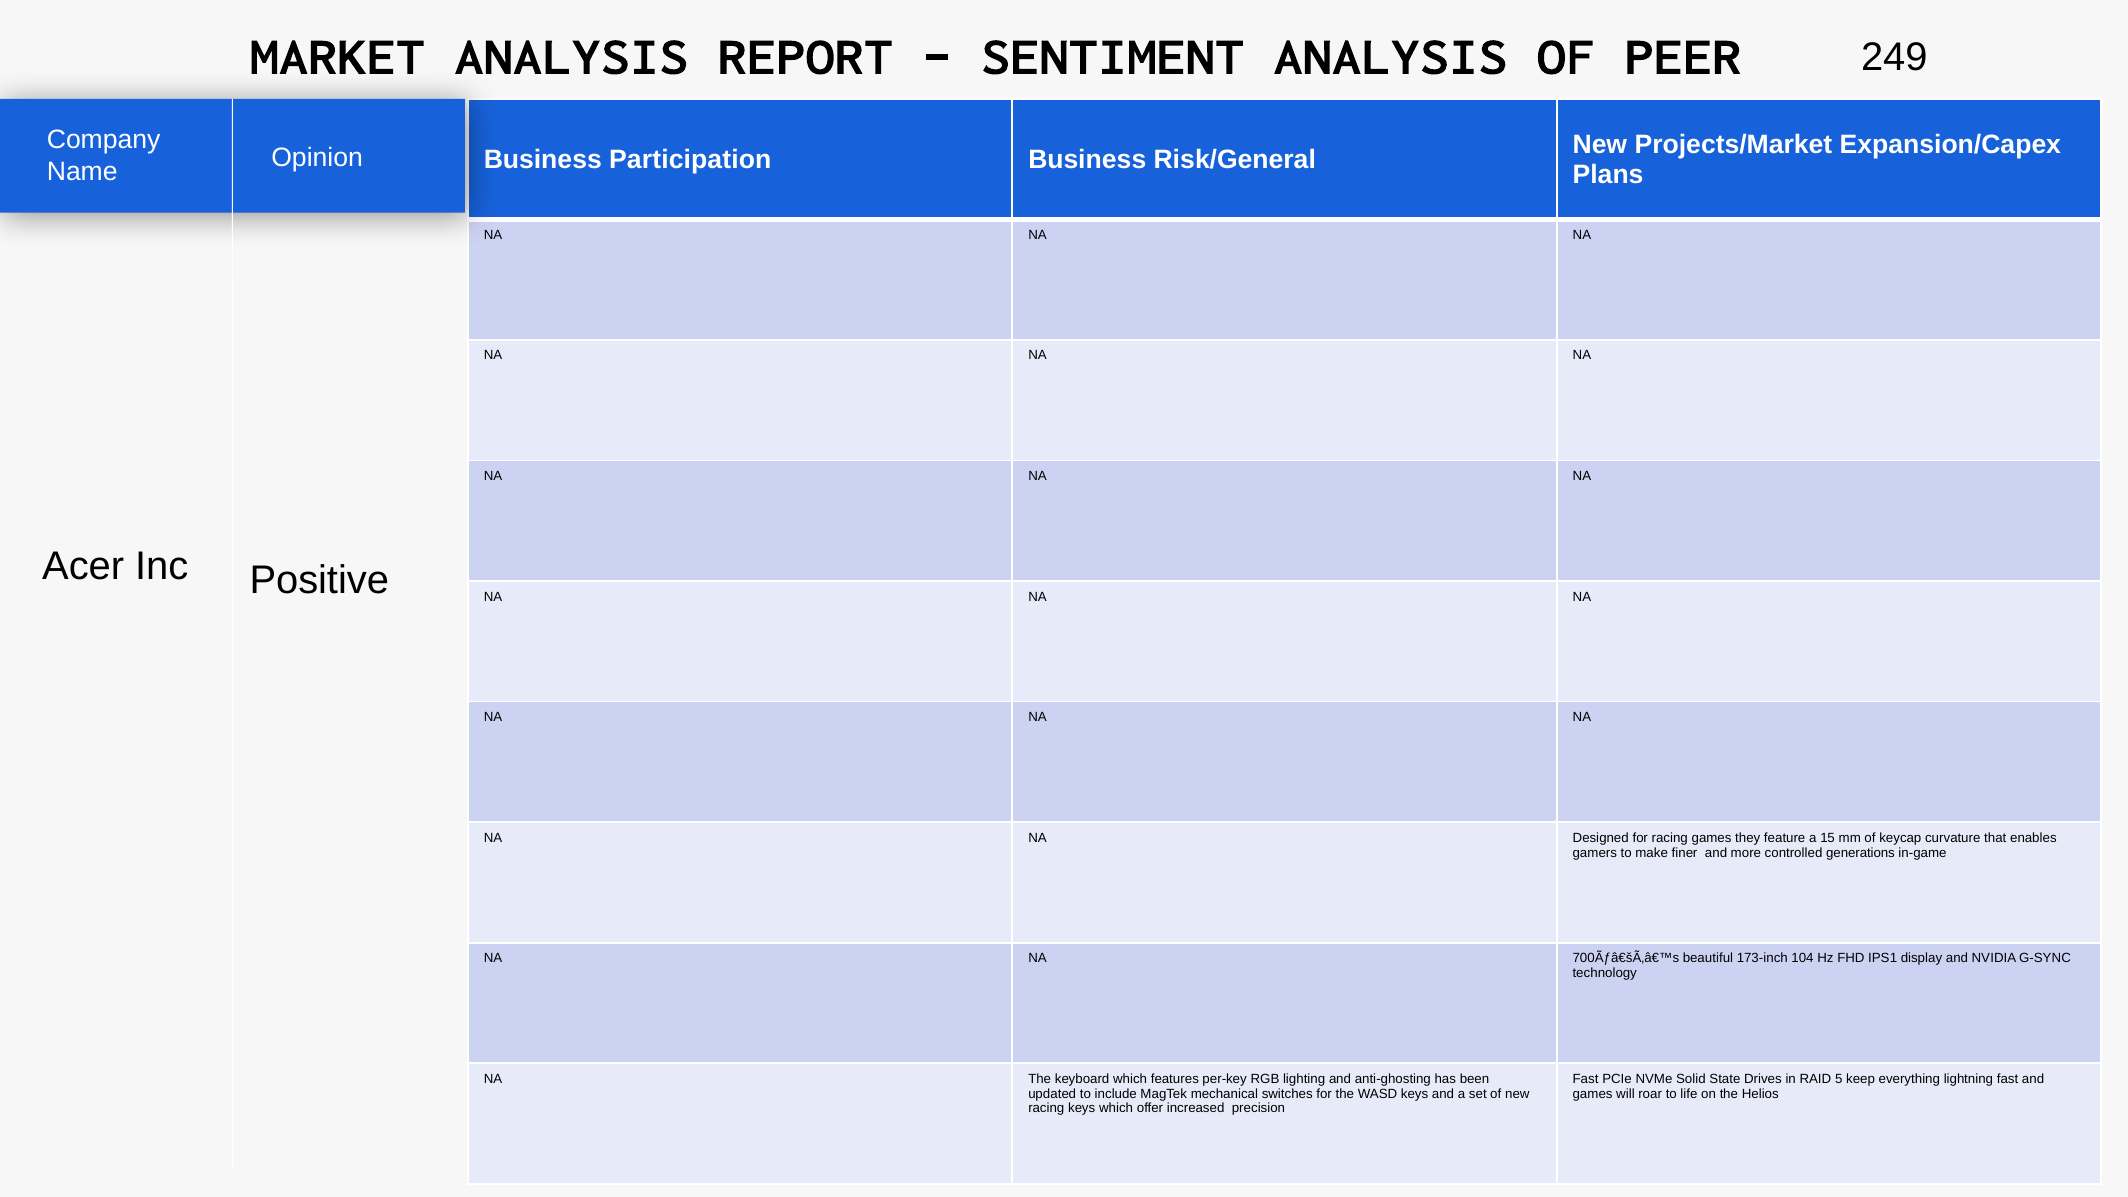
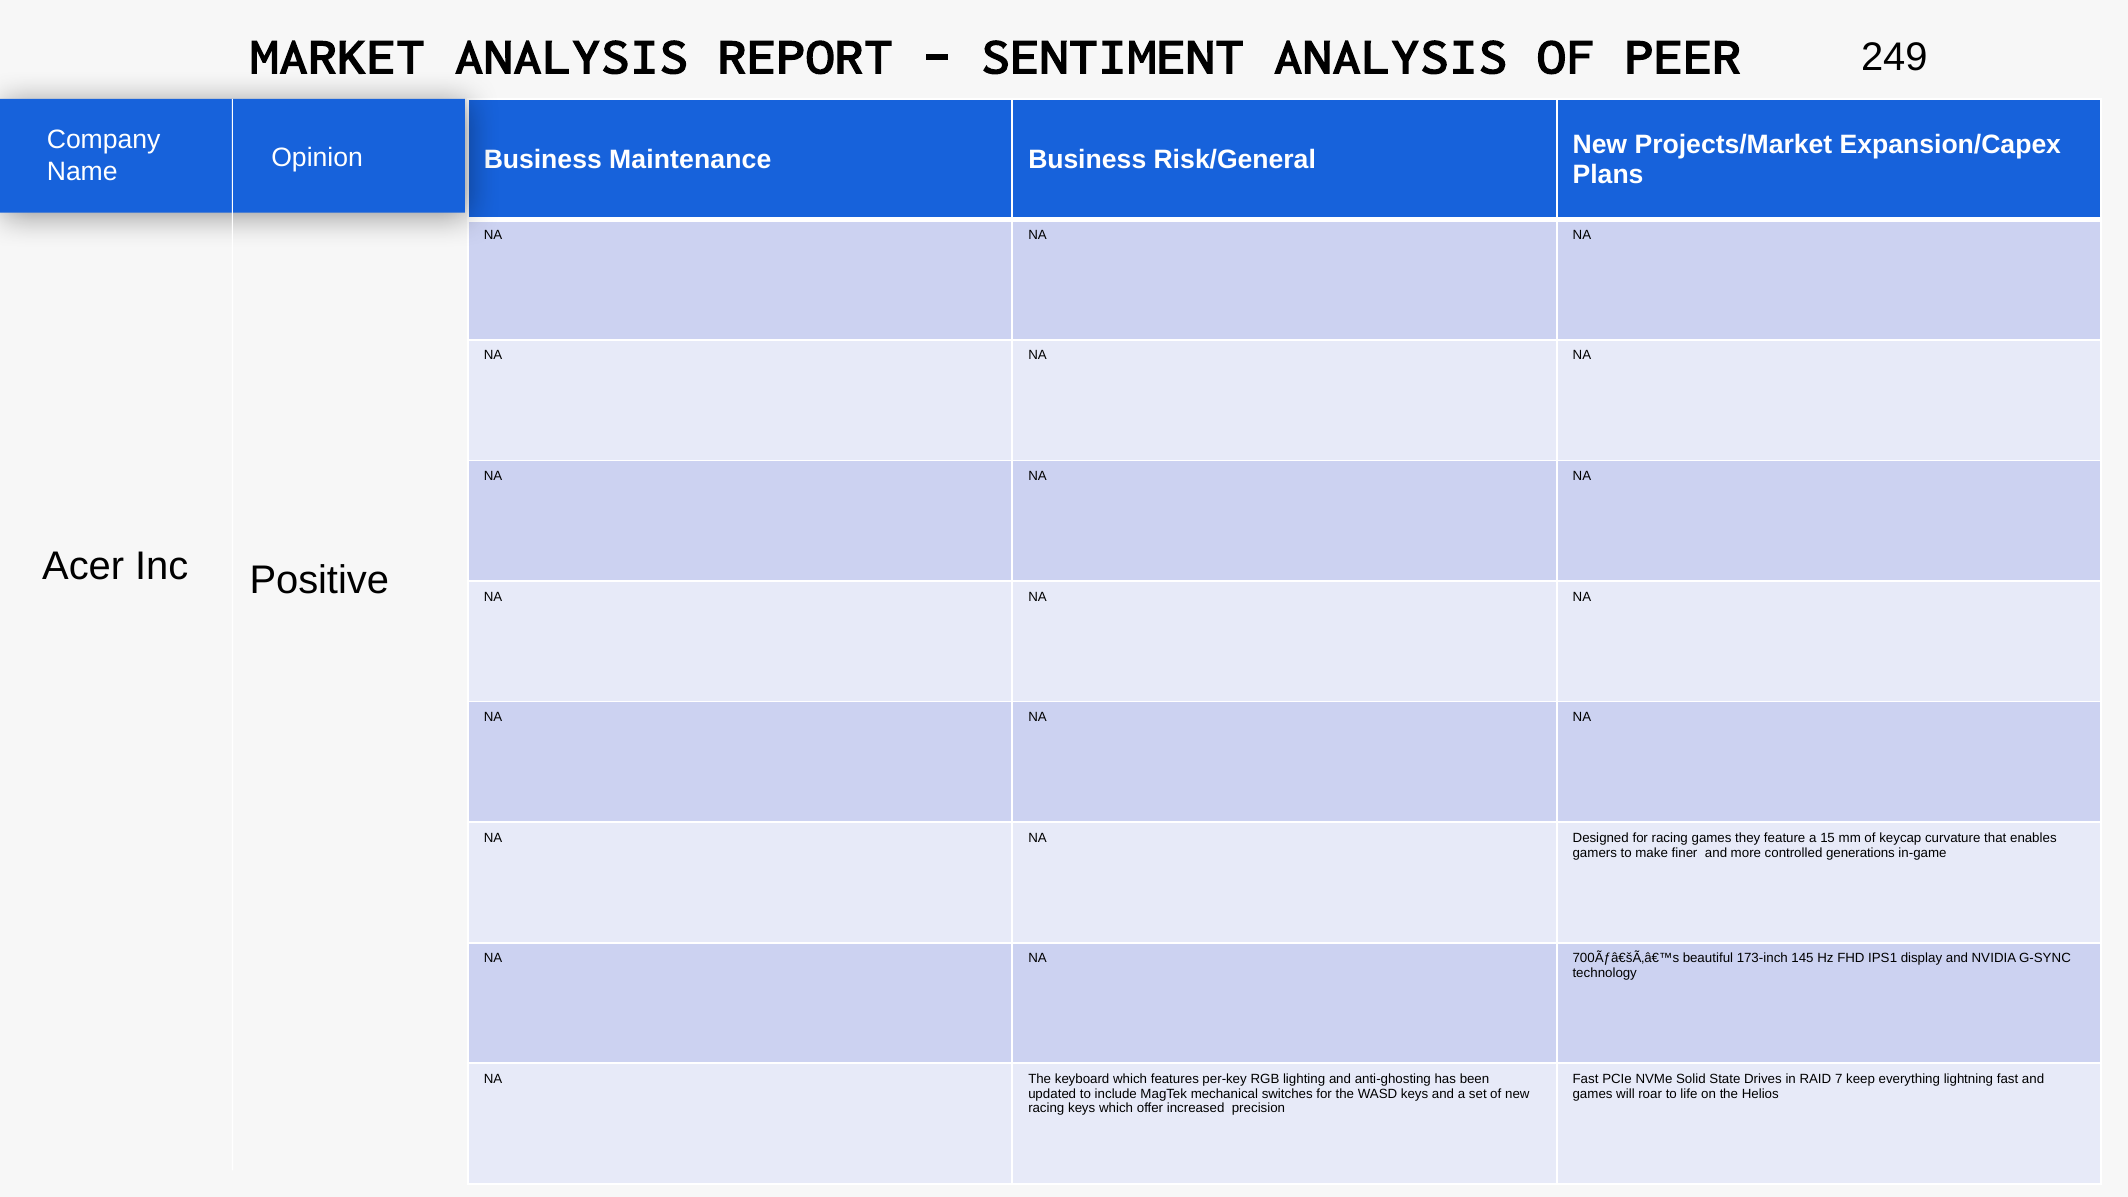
Participation: Participation -> Maintenance (690, 160)
104: 104 -> 145 (1802, 958)
5: 5 -> 7 (1839, 1079)
